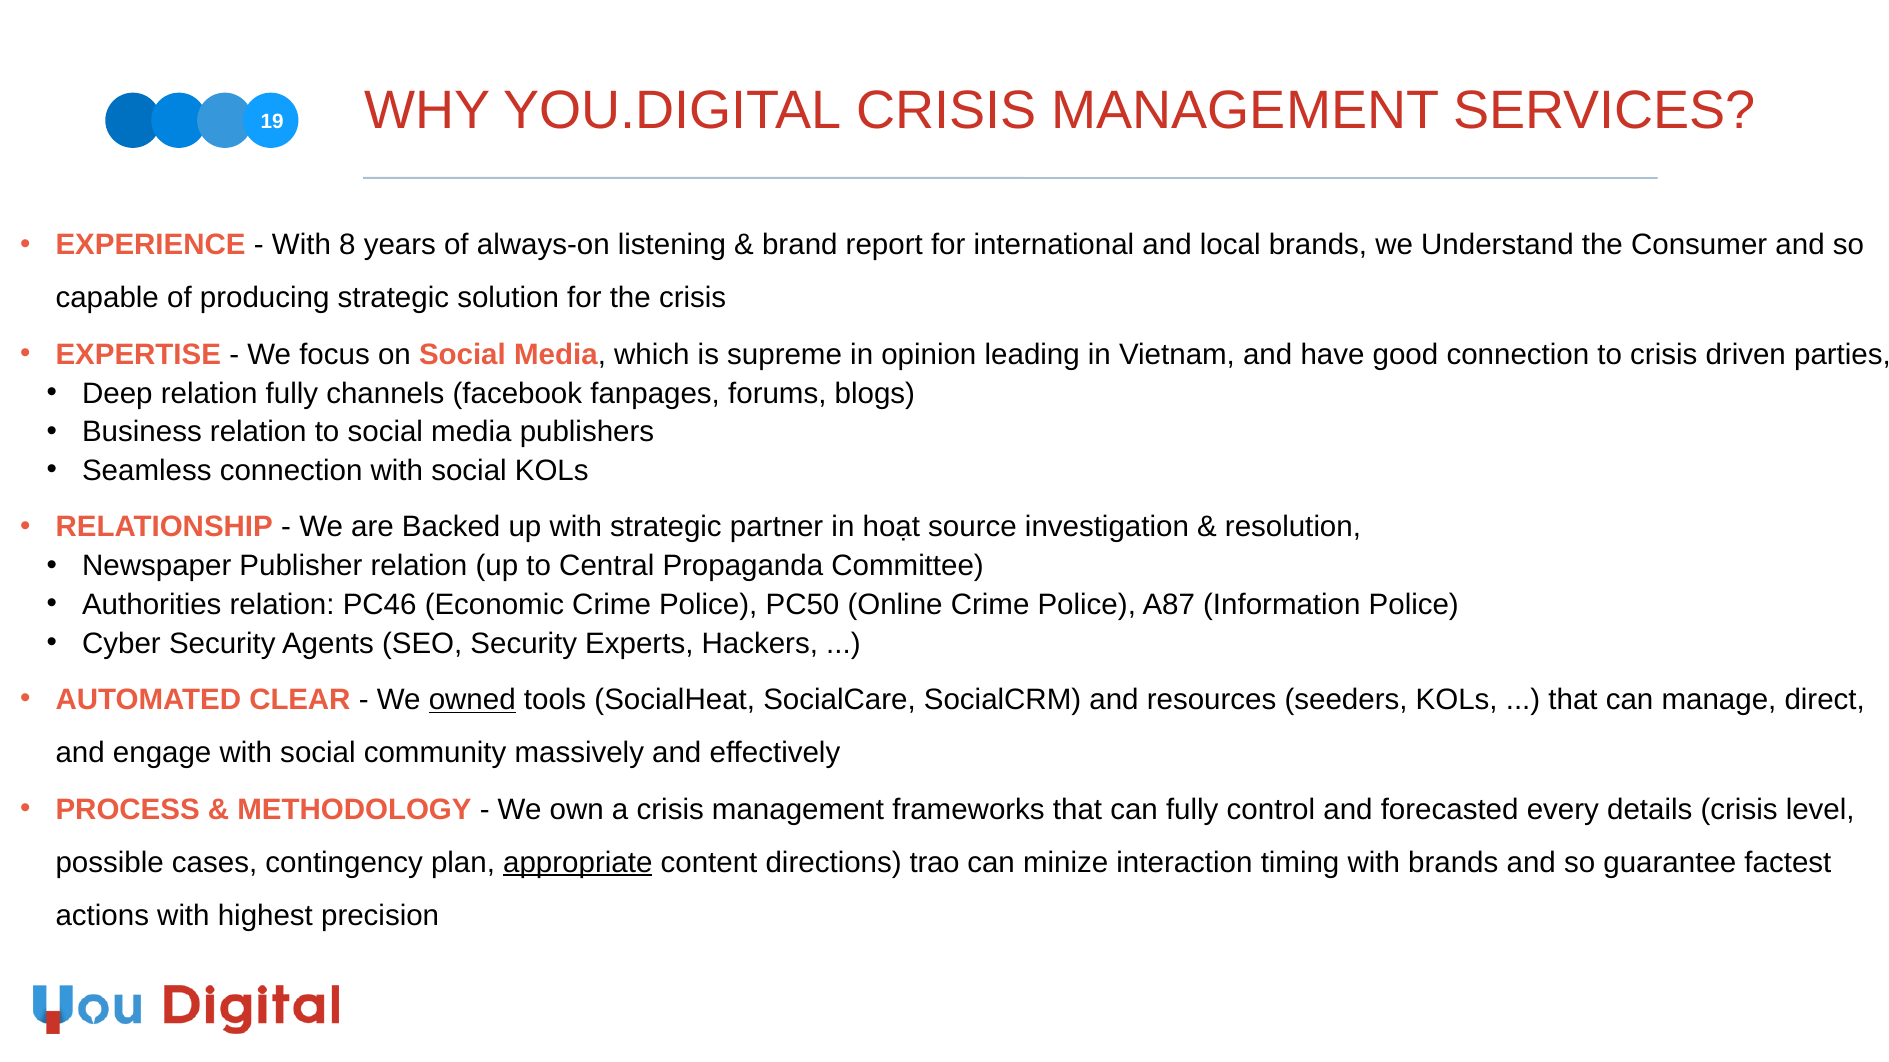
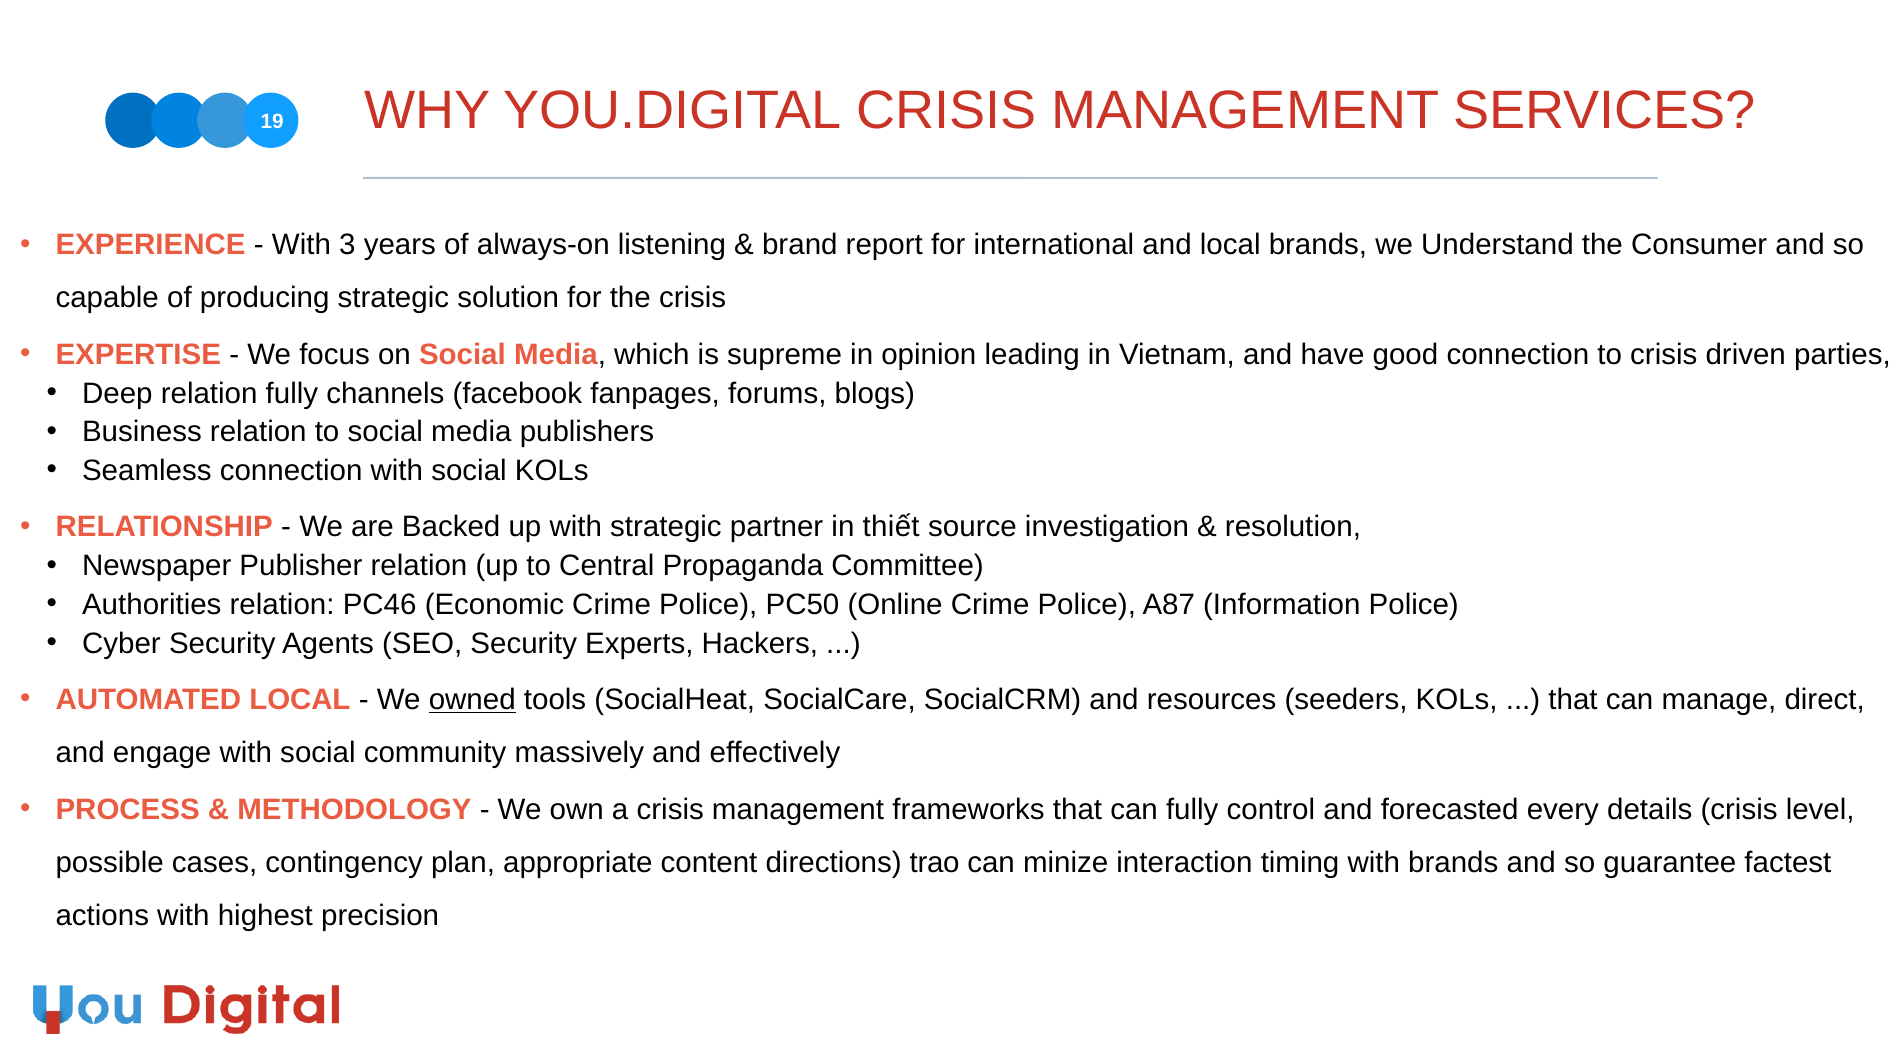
8: 8 -> 3 (347, 245)
hoạt: hoạt -> thiết (891, 527)
AUTOMATED CLEAR: CLEAR -> LOCAL (300, 700)
appropriate underline: present -> none (578, 863)
